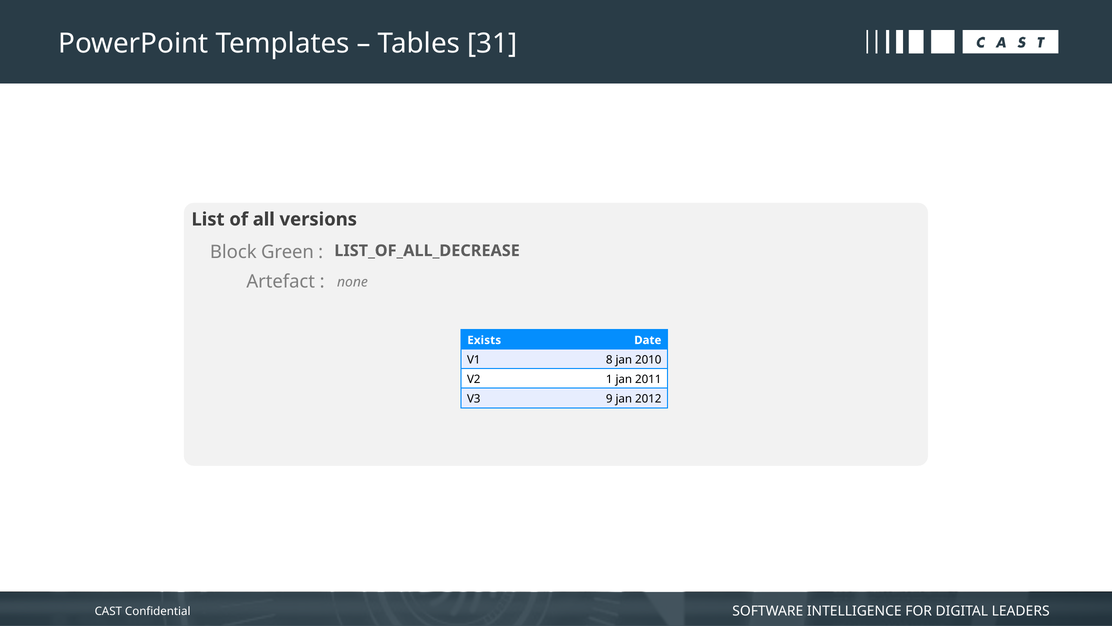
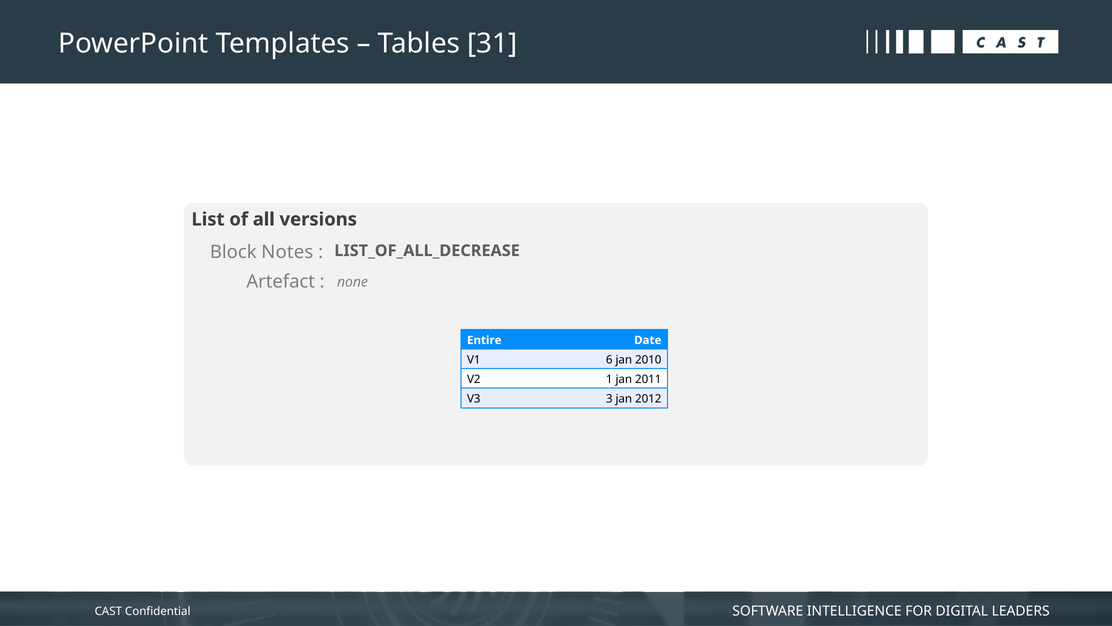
Green: Green -> Notes (287, 252)
Exists: Exists -> Entire (484, 340)
8: 8 -> 6 (609, 360)
9: 9 -> 3 (609, 399)
